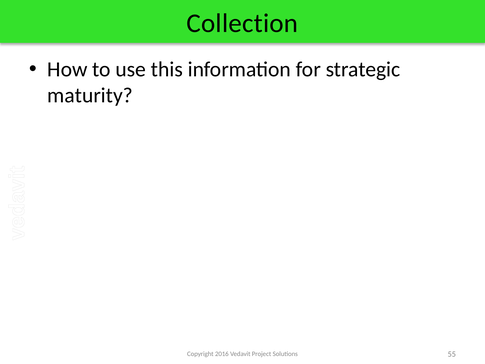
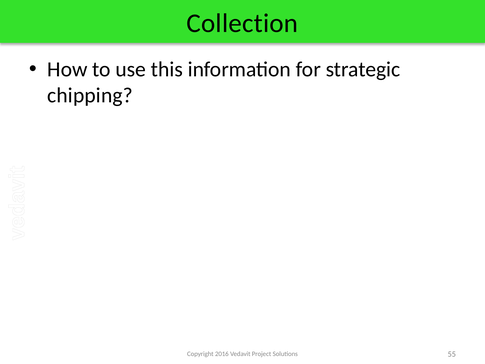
maturity: maturity -> chipping (90, 95)
